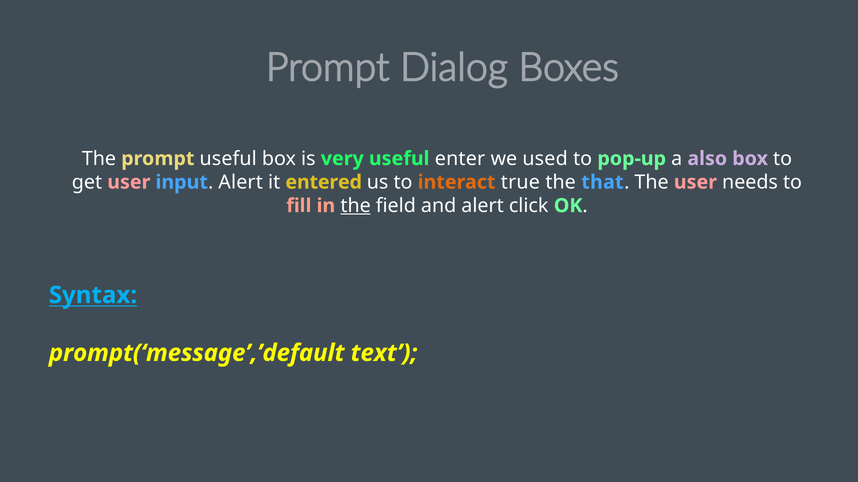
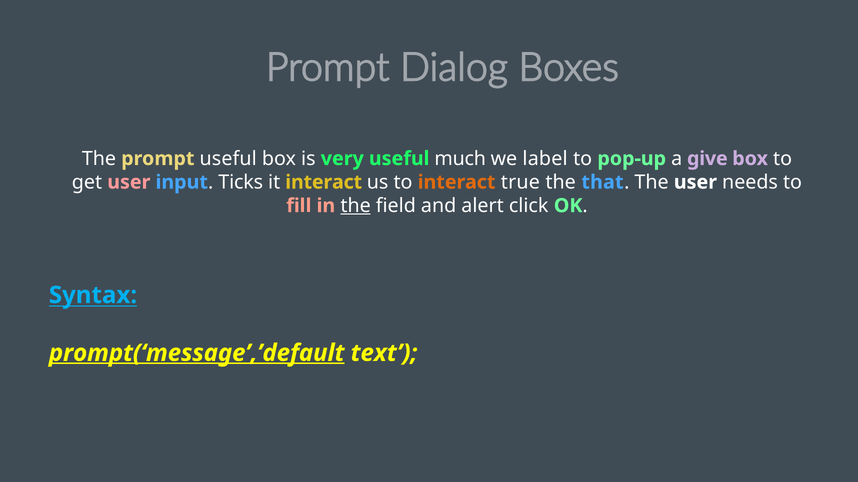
enter: enter -> much (460, 159)
used: used -> label (545, 159)
also: also -> give (707, 159)
Alert: Alert -> Ticks (241, 182)
it entered: entered -> interact (324, 182)
user colour: pink -> white (695, 182)
prompt(‘message’,’default underline: none -> present (197, 353)
